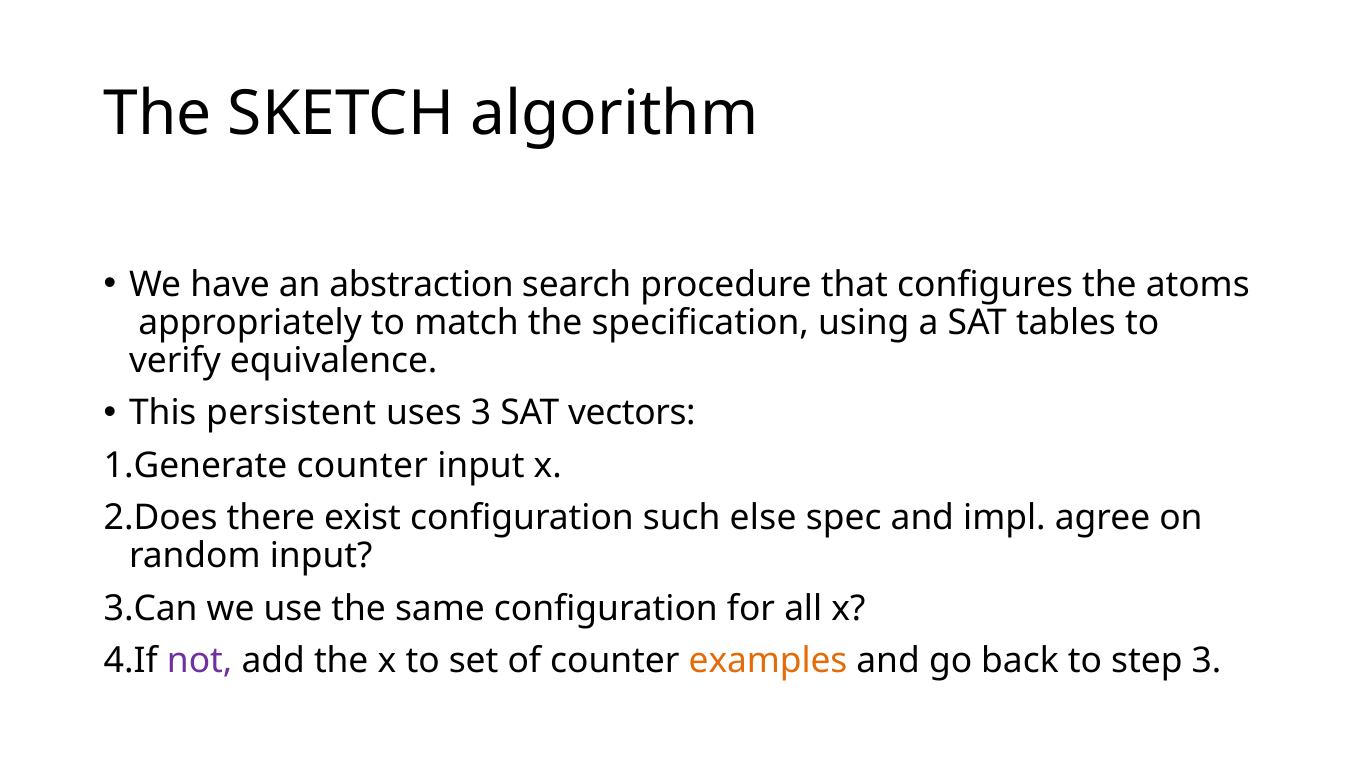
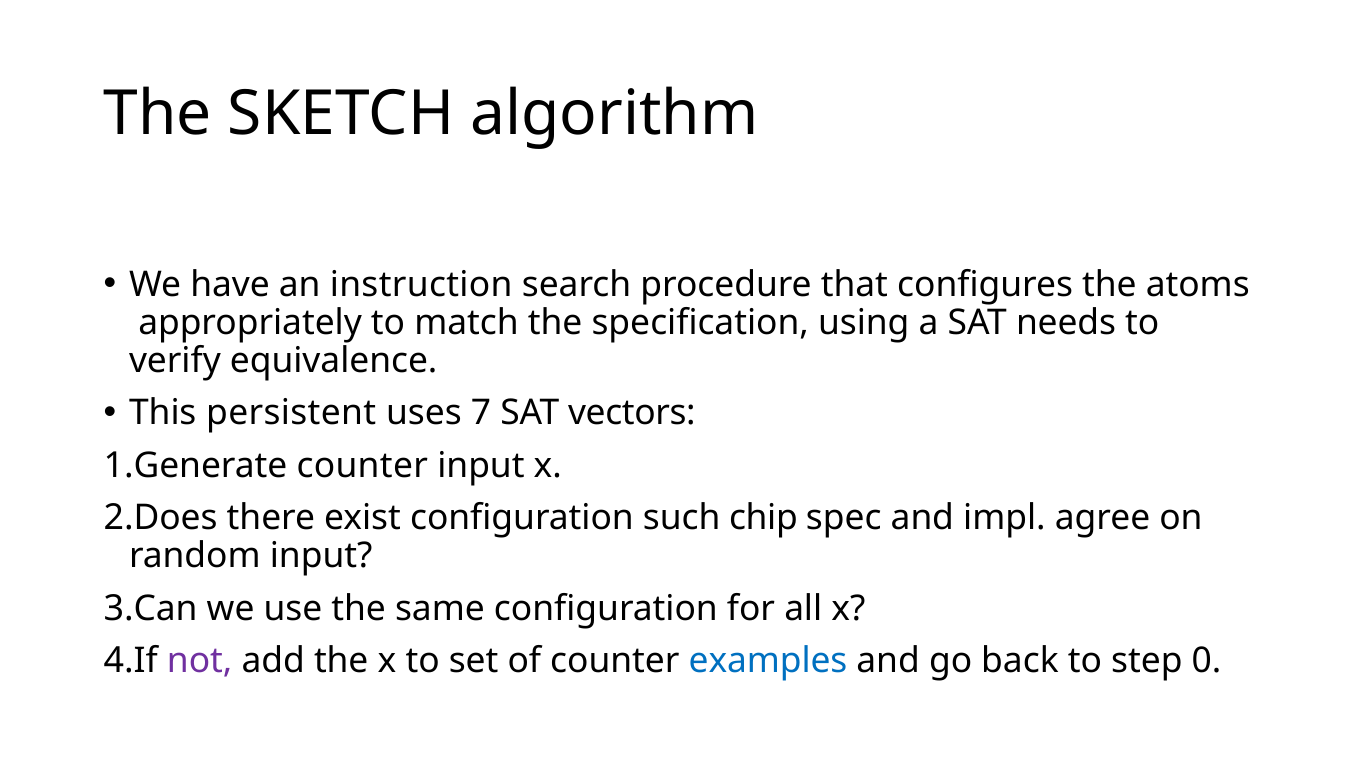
abstraction: abstraction -> instruction (421, 284)
tables: tables -> needs (1066, 322)
uses 3: 3 -> 7 (481, 413)
else: else -> chip (763, 518)
examples colour: orange -> blue (768, 661)
step 3: 3 -> 0 (1207, 661)
